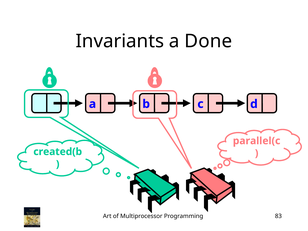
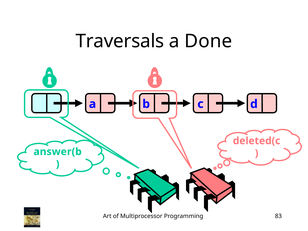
Invariants: Invariants -> Traversals (120, 41)
parallel(c: parallel(c -> deleted(c (257, 141)
created(b: created(b -> answer(b (58, 152)
